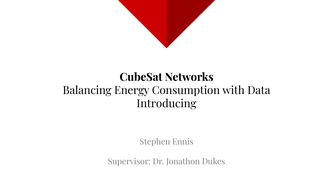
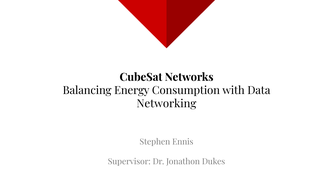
Introducing: Introducing -> Networking (166, 104)
